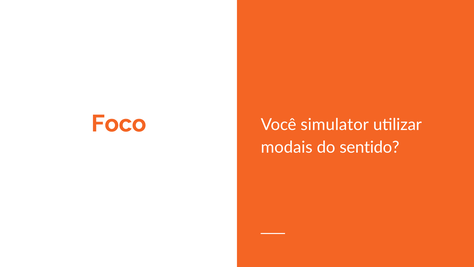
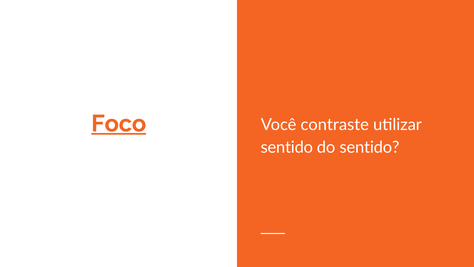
Foco underline: none -> present (119, 123)
simulator: simulator -> contraste (335, 125)
modais: modais -> sentido (287, 147)
